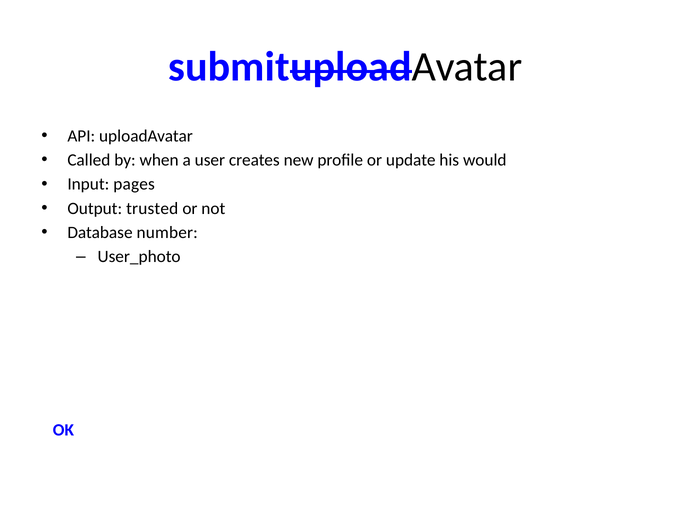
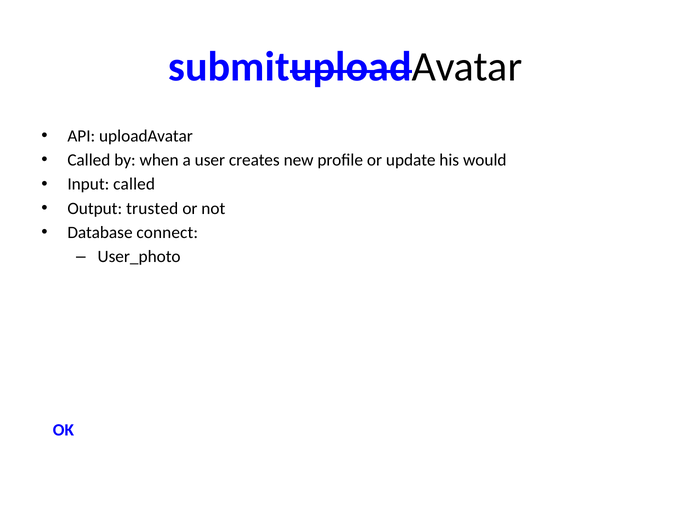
Input pages: pages -> called (134, 184)
number: number -> connect (167, 233)
